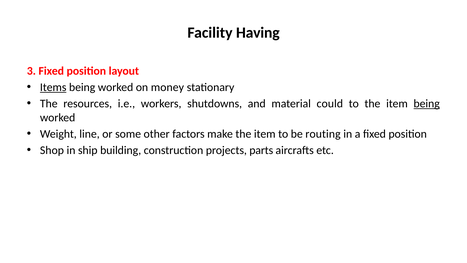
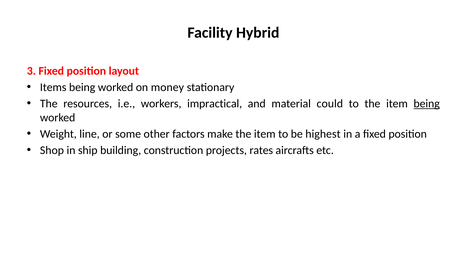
Having: Having -> Hybrid (258, 33)
Items underline: present -> none (53, 87)
shutdowns: shutdowns -> impractical (215, 104)
routing: routing -> highest (323, 134)
parts: parts -> rates (261, 150)
